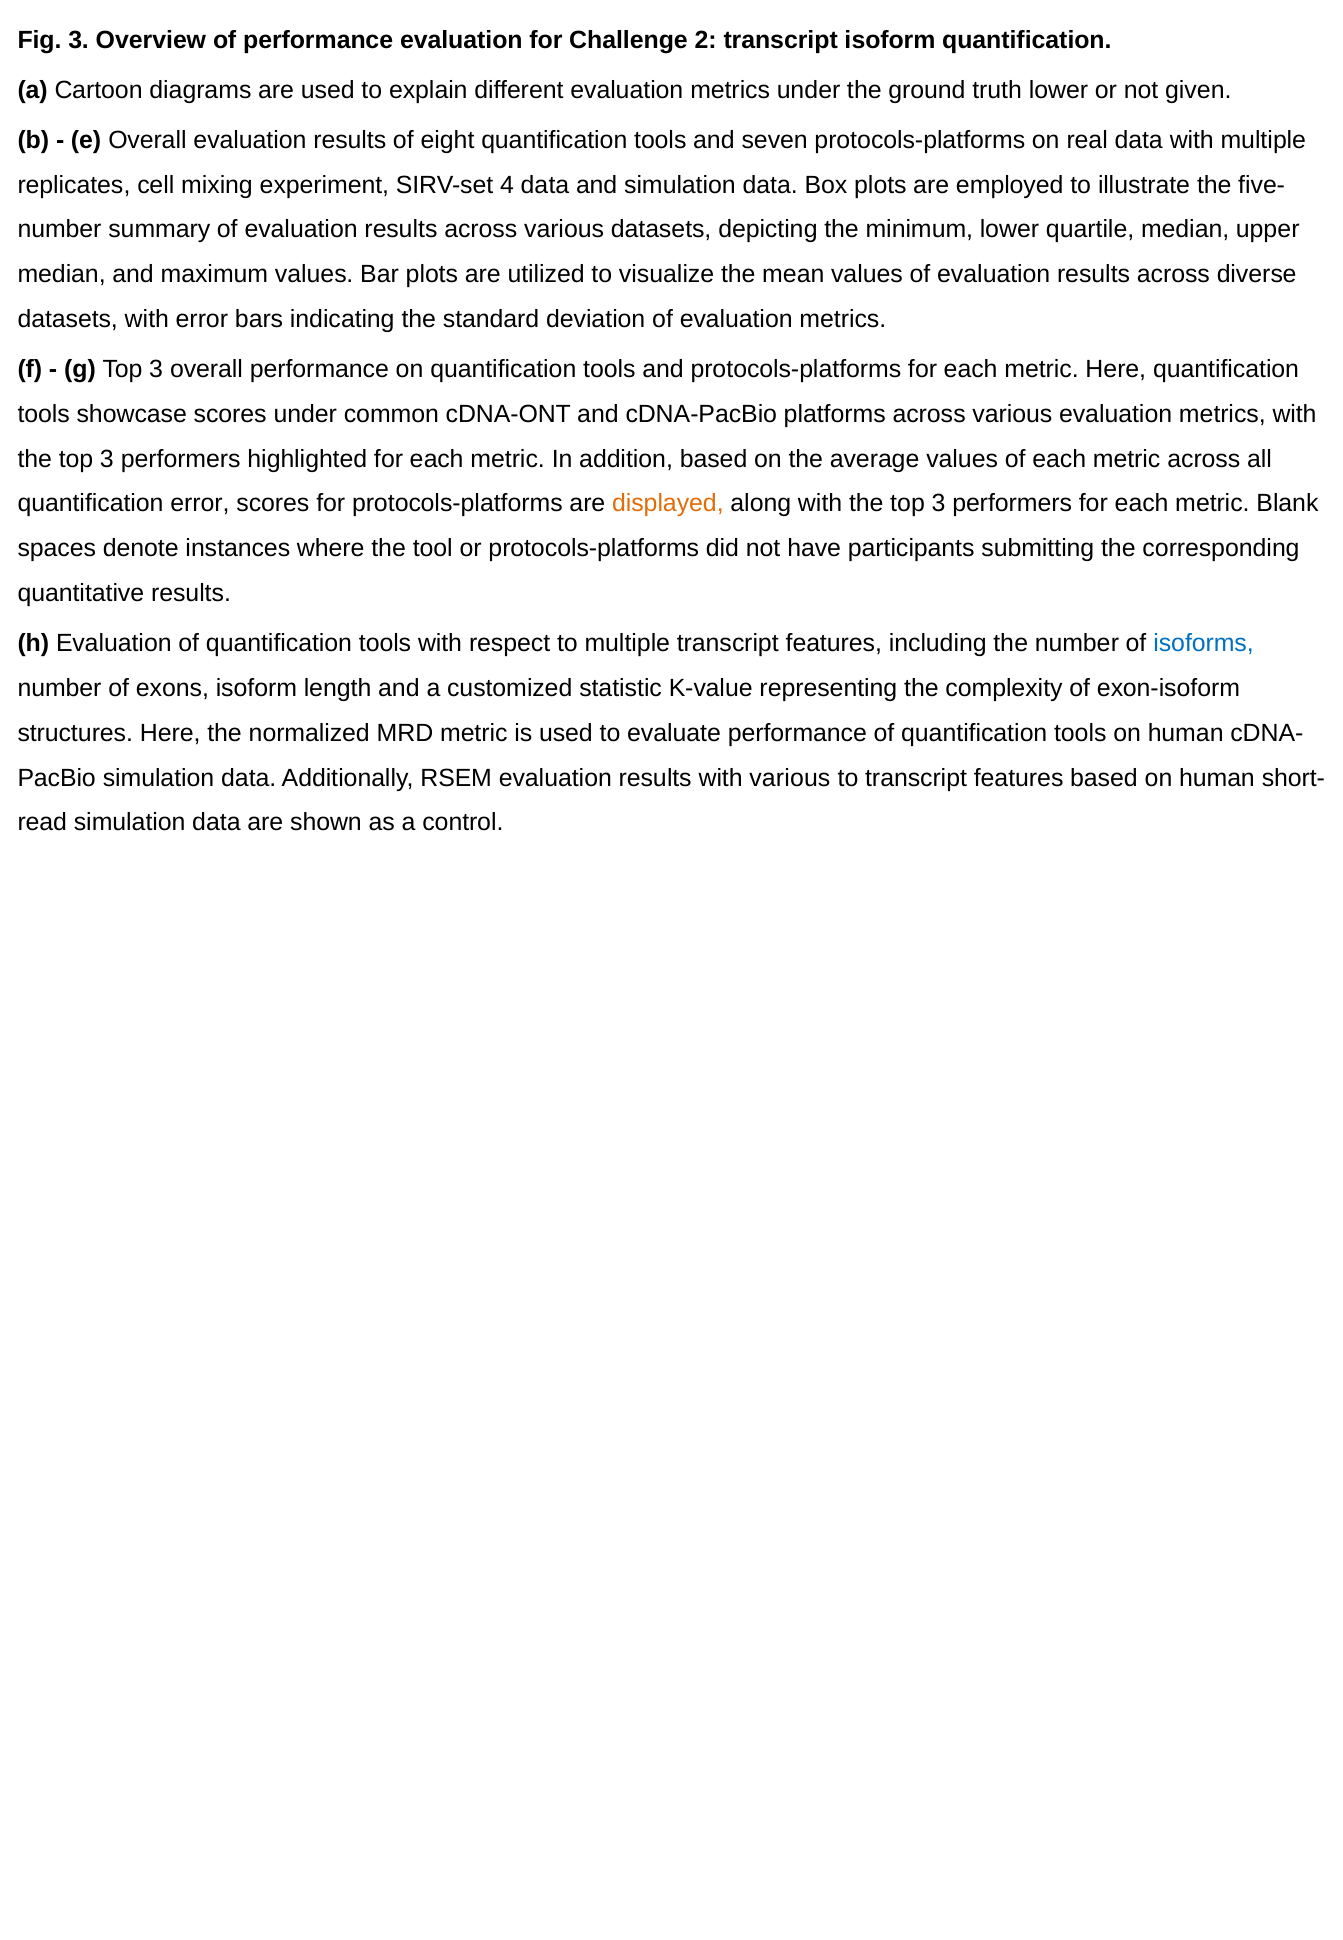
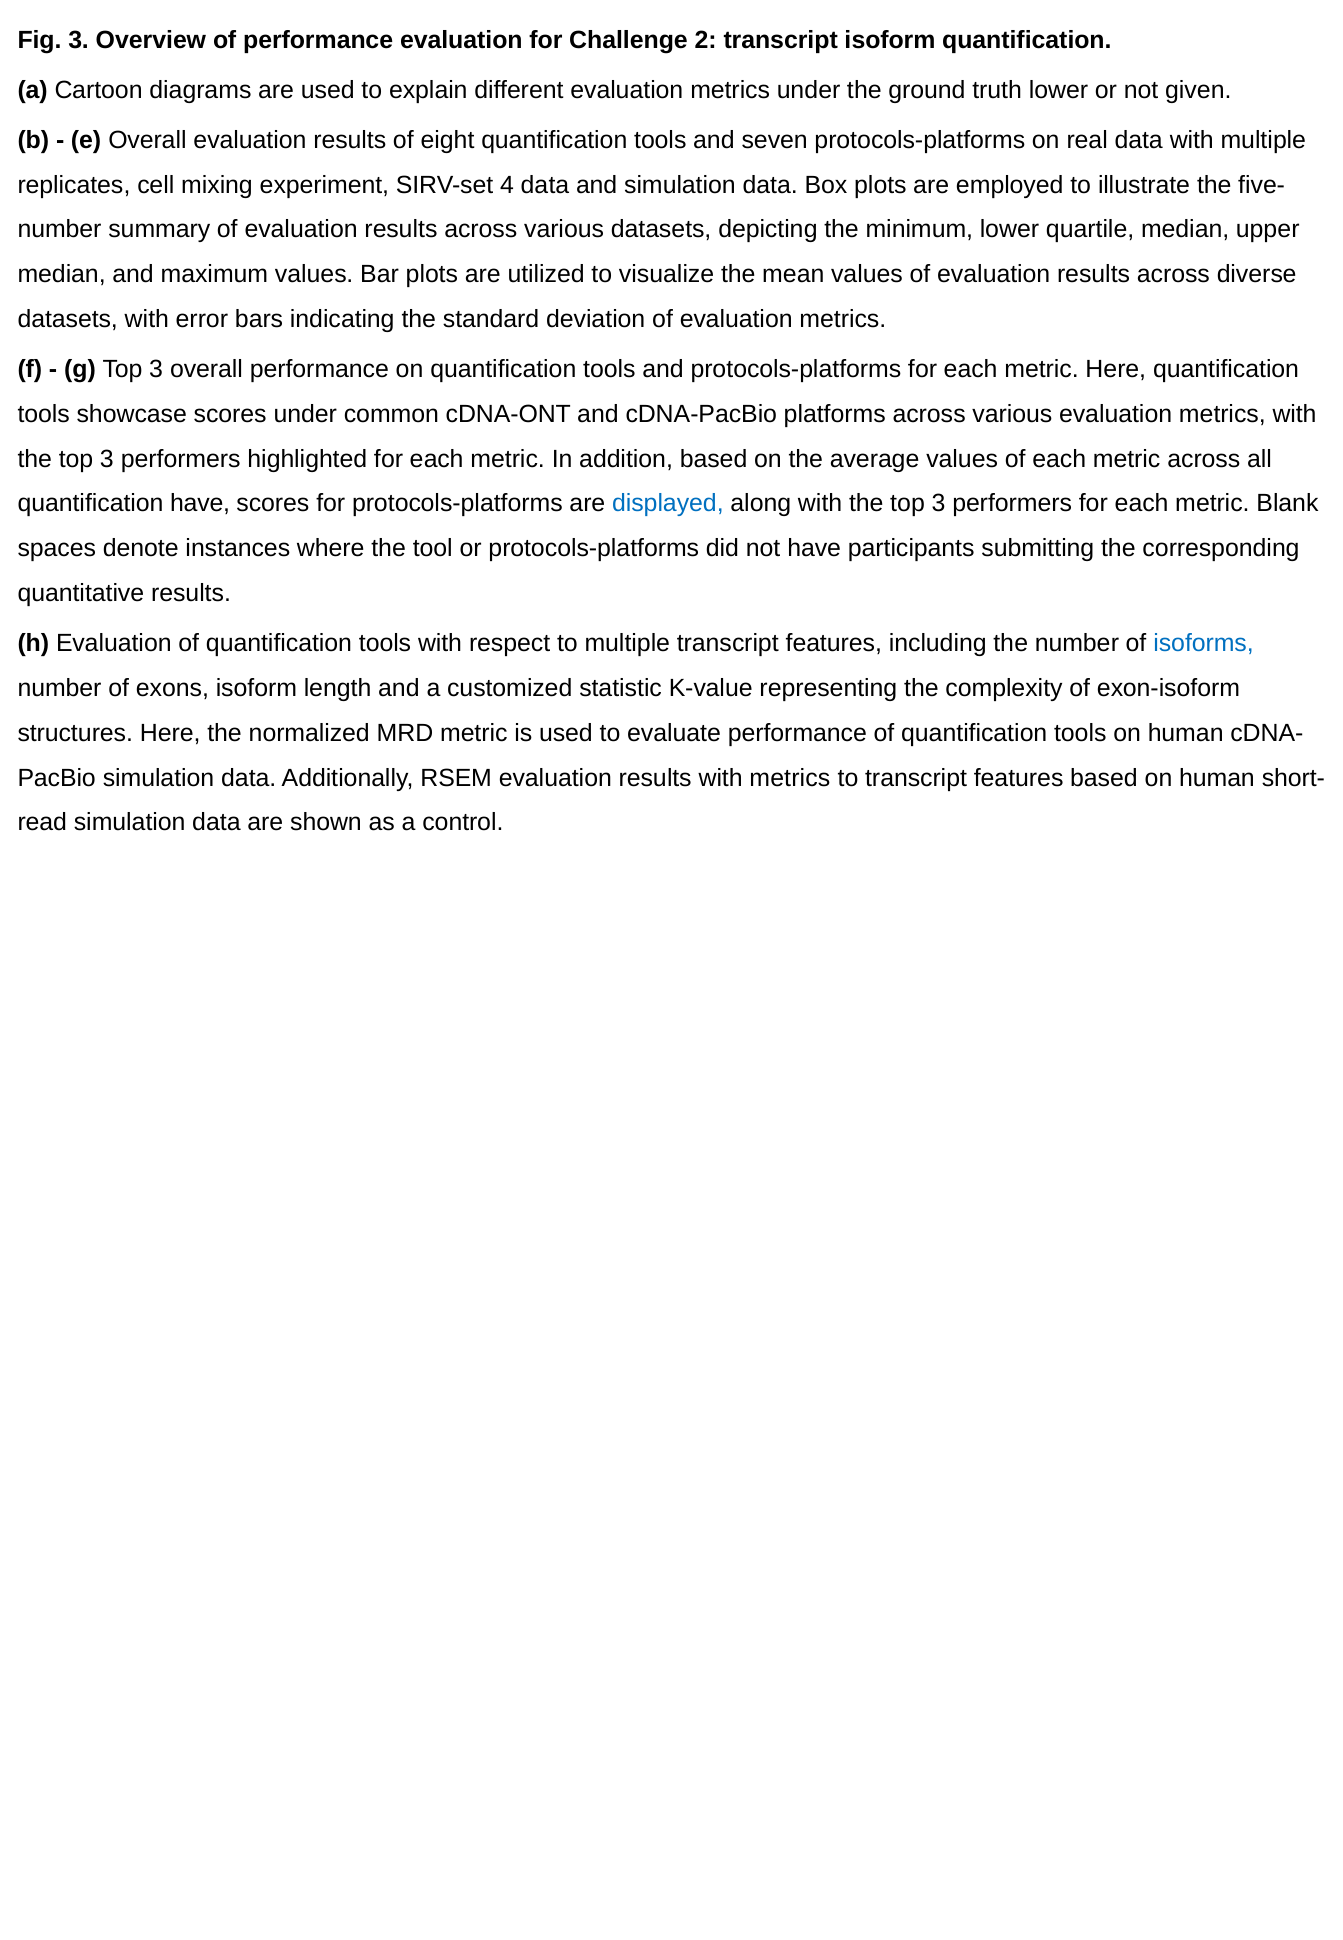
quantification error: error -> have (200, 504)
displayed colour: orange -> blue (668, 504)
with various: various -> metrics (790, 778)
